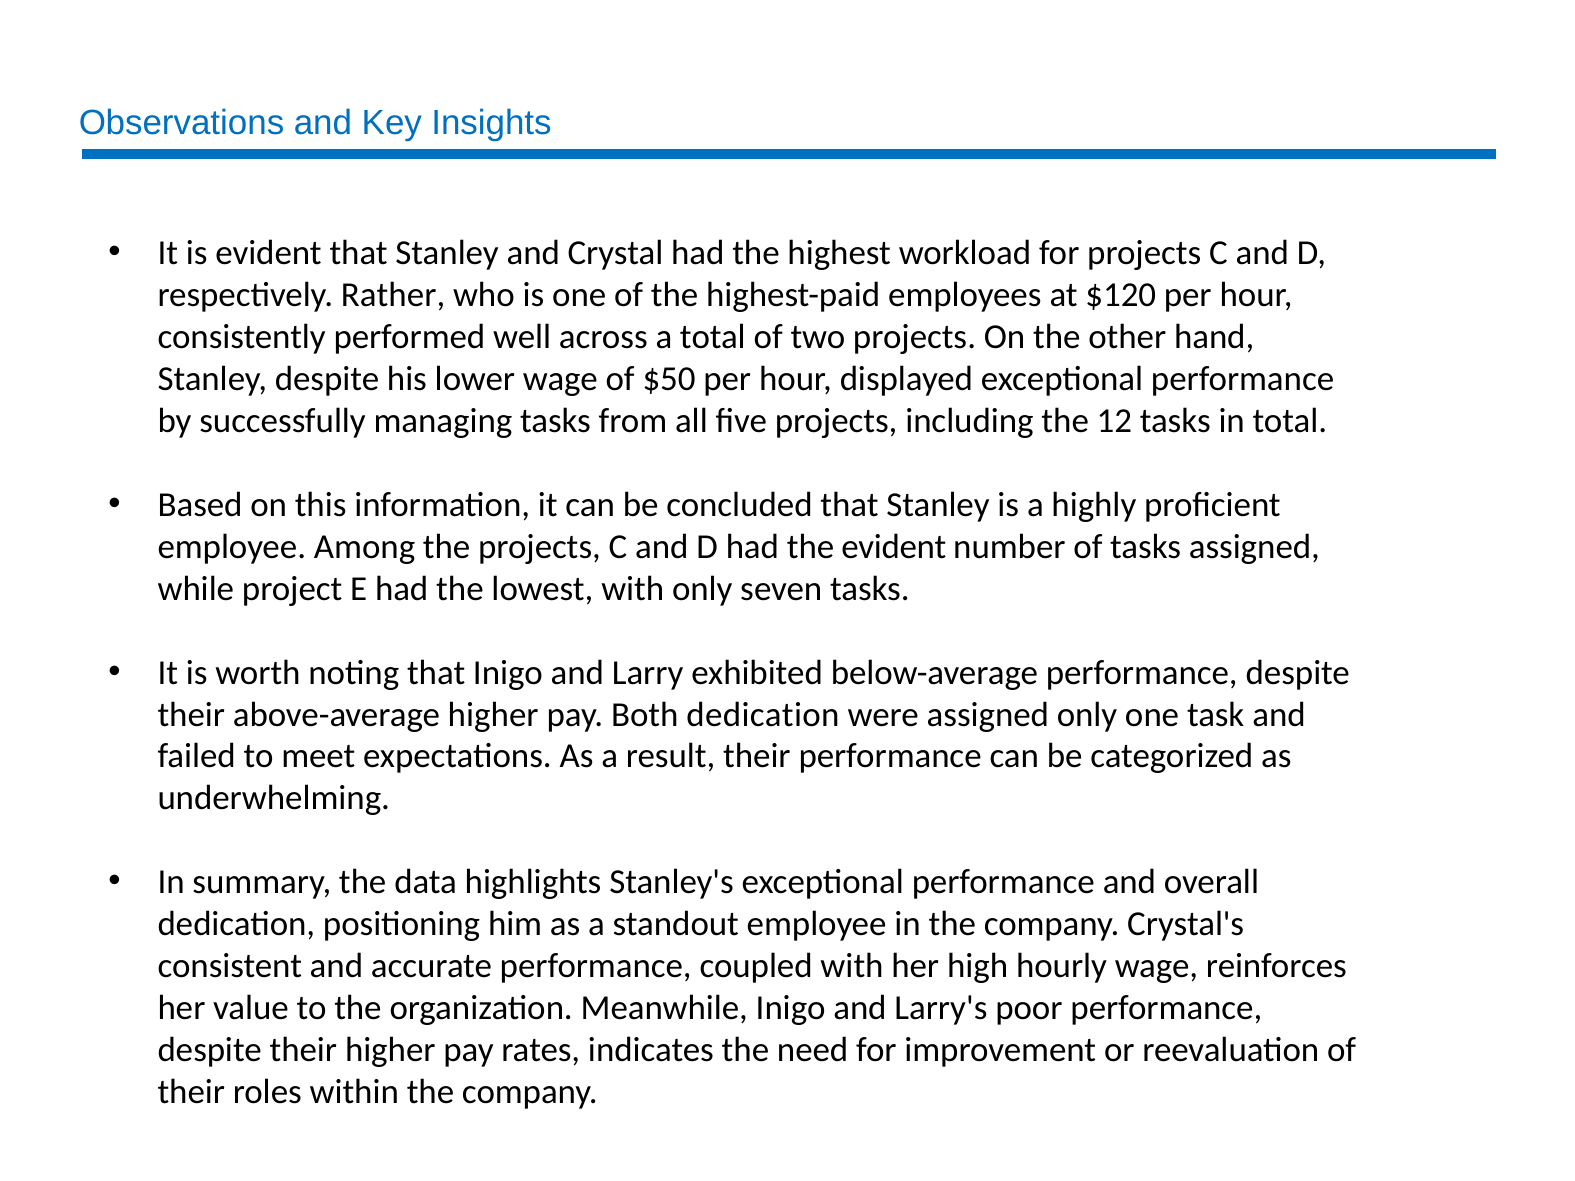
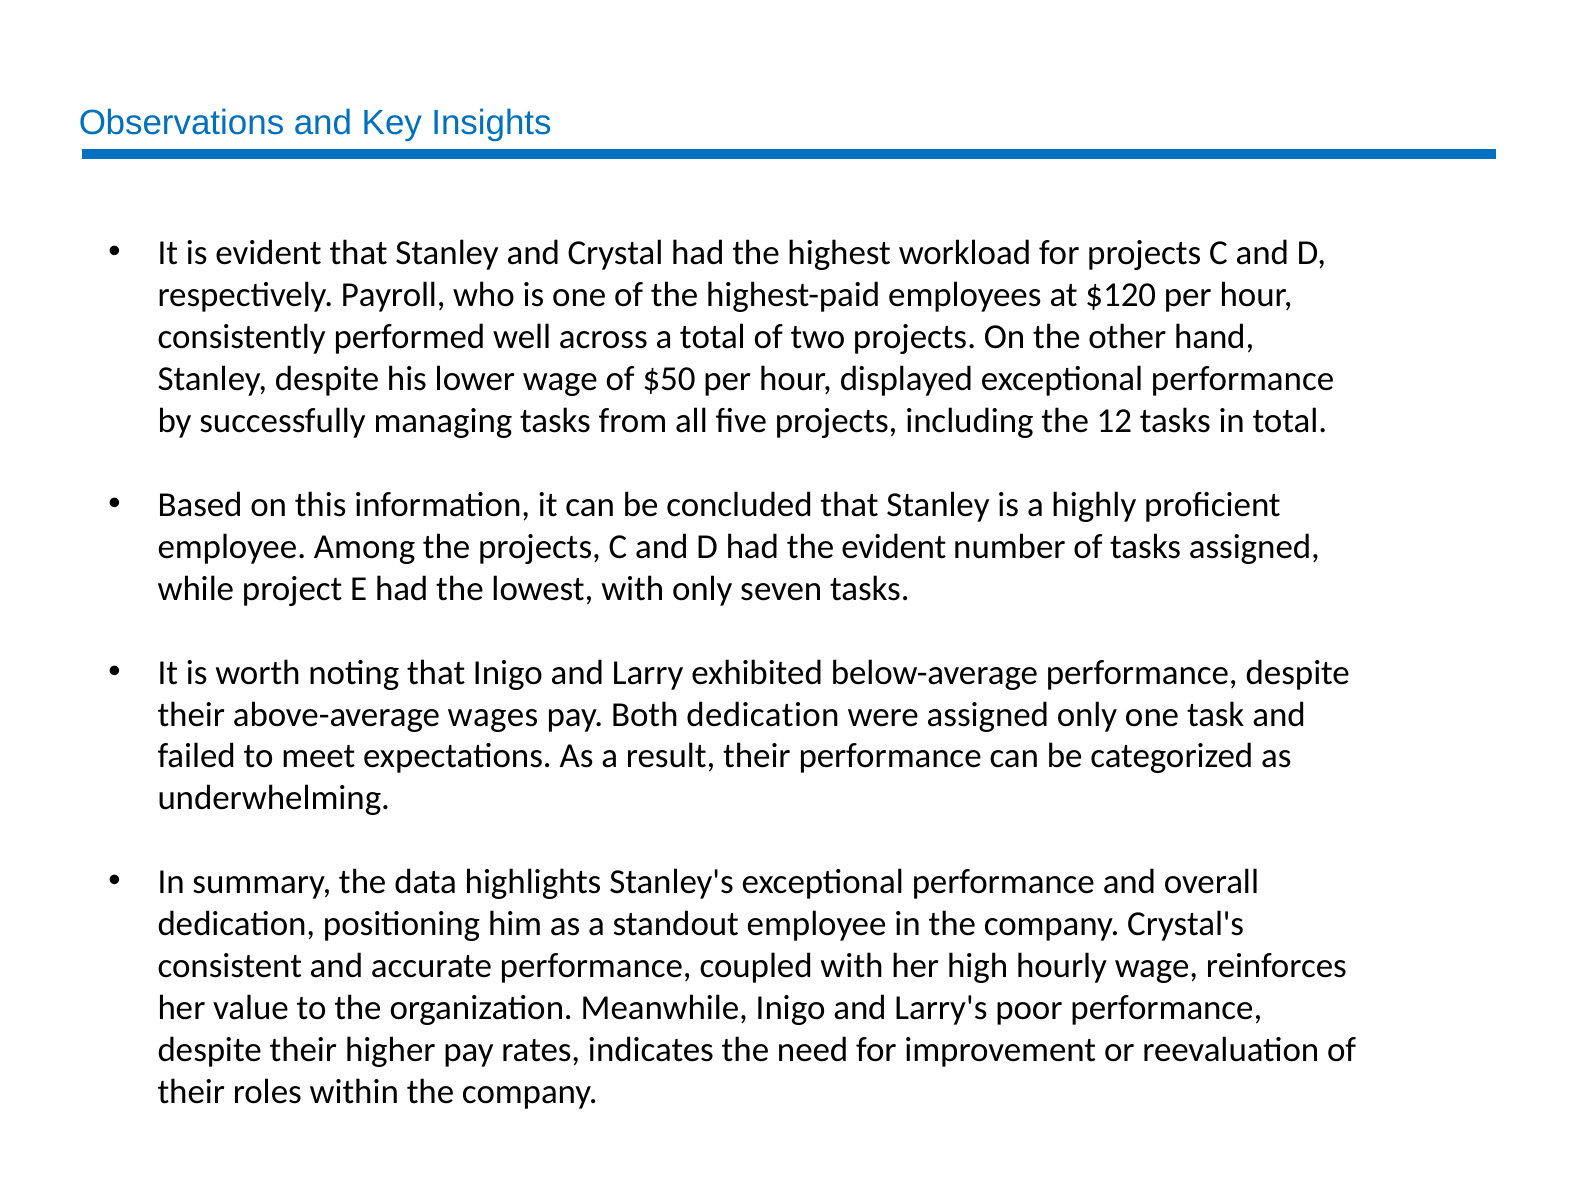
Rather: Rather -> Payroll (393, 295)
above-average higher: higher -> wages (493, 715)
